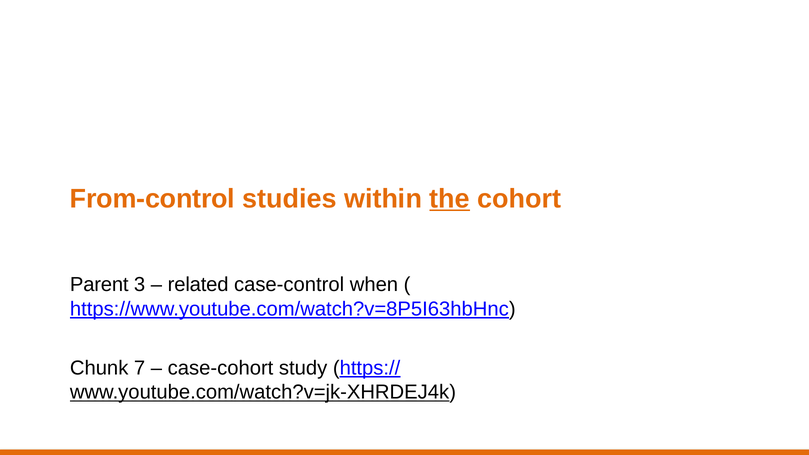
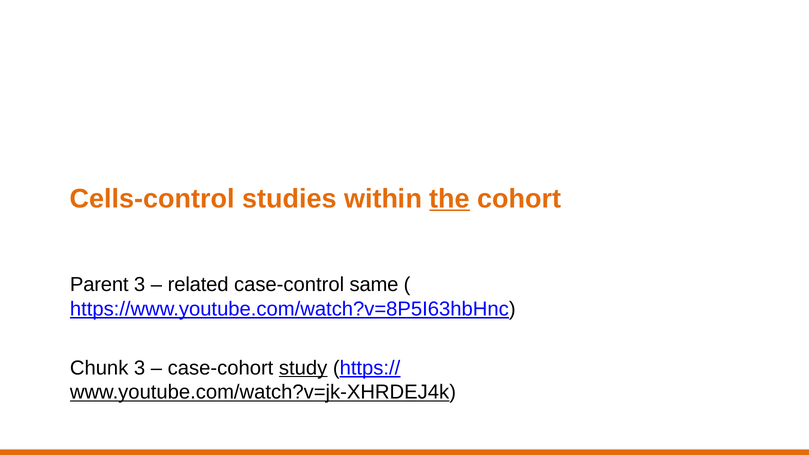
From-control: From-control -> Cells-control (152, 199)
when: when -> same (374, 285)
Chunk 7: 7 -> 3 (140, 368)
study underline: none -> present (303, 368)
